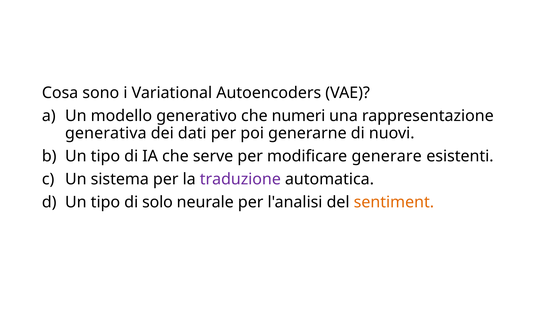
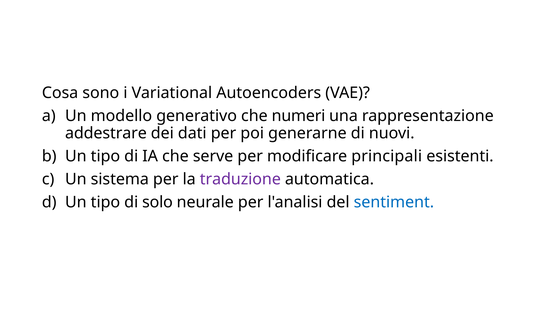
generativa: generativa -> addestrare (106, 133)
generare: generare -> principali (387, 156)
sentiment colour: orange -> blue (394, 202)
